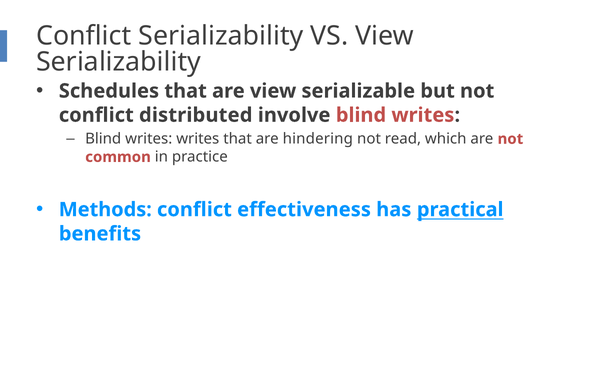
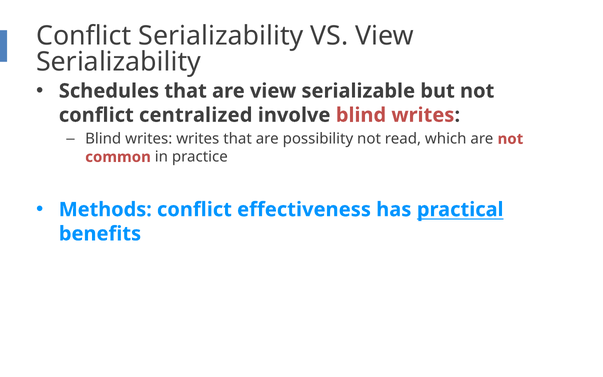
distributed: distributed -> centralized (196, 115)
hindering: hindering -> possibility (318, 139)
